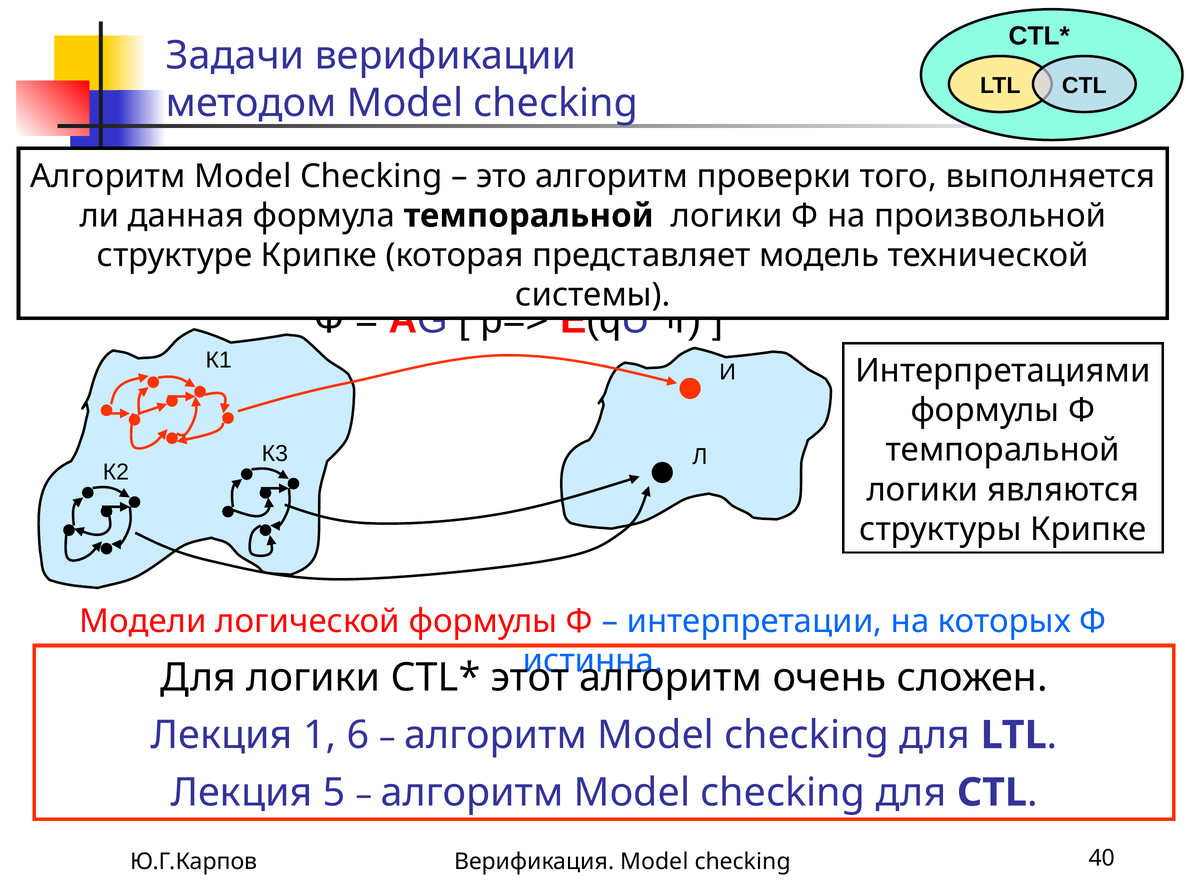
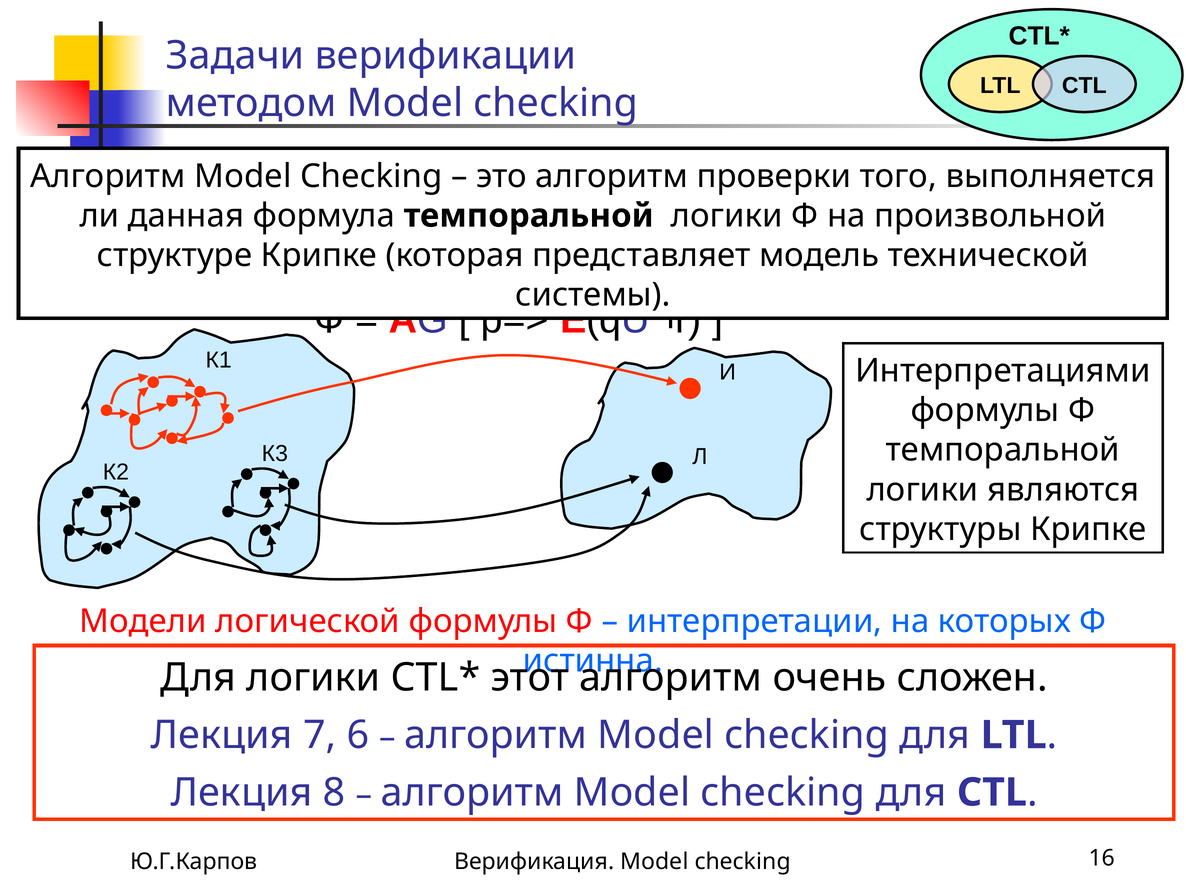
1: 1 -> 7 (320, 735)
5: 5 -> 8 (334, 792)
40: 40 -> 16 (1102, 858)
